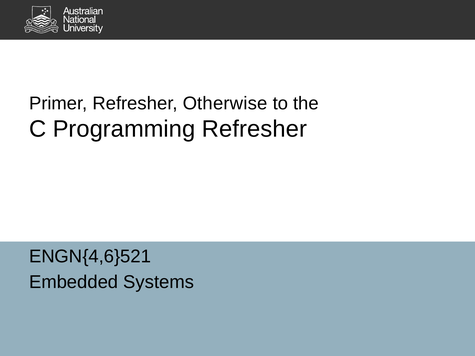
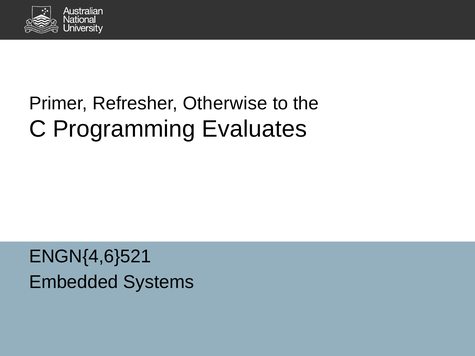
Programming Refresher: Refresher -> Evaluates (254, 129)
